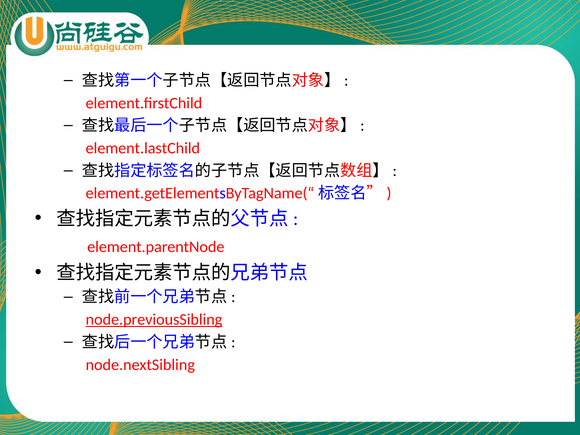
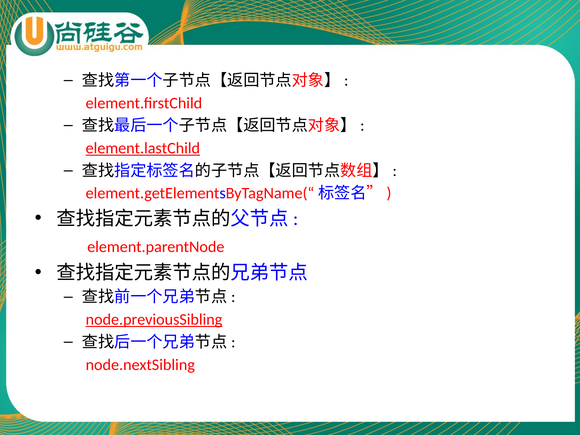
element.lastChild underline: none -> present (143, 148)
